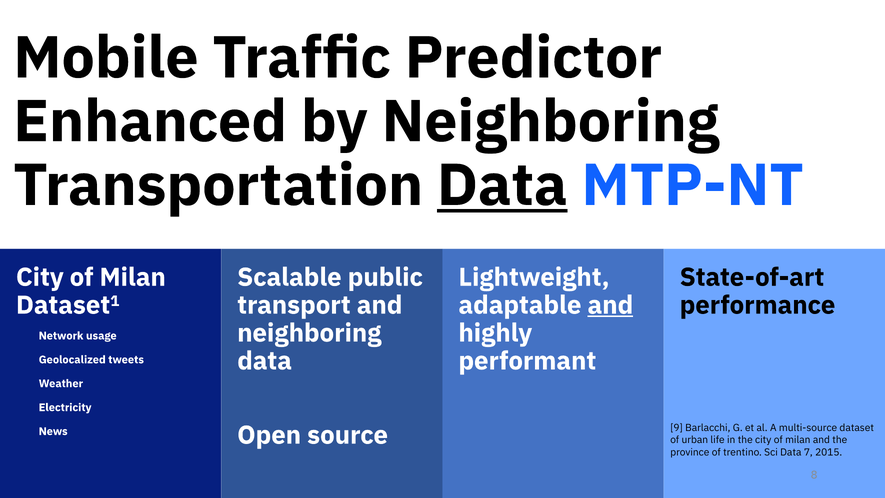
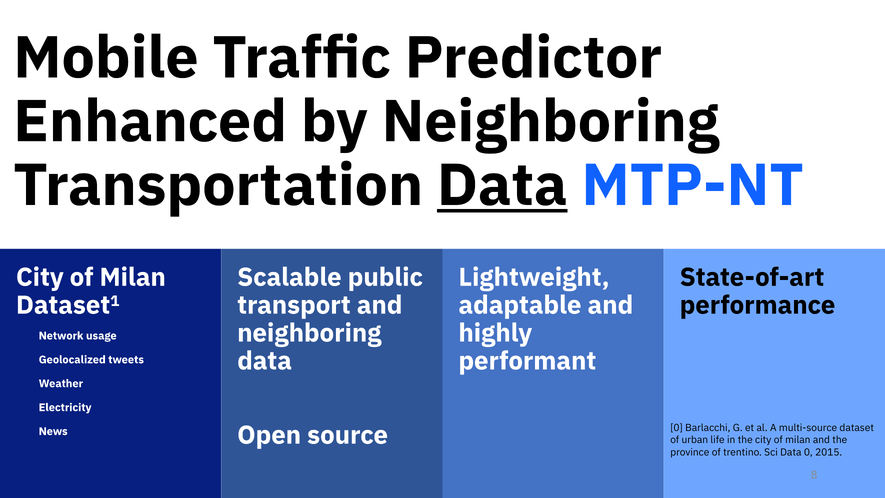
and underline: present -> none (610, 305)
News 9: 9 -> 0 (677, 428)
Data 7: 7 -> 0 (808, 452)
